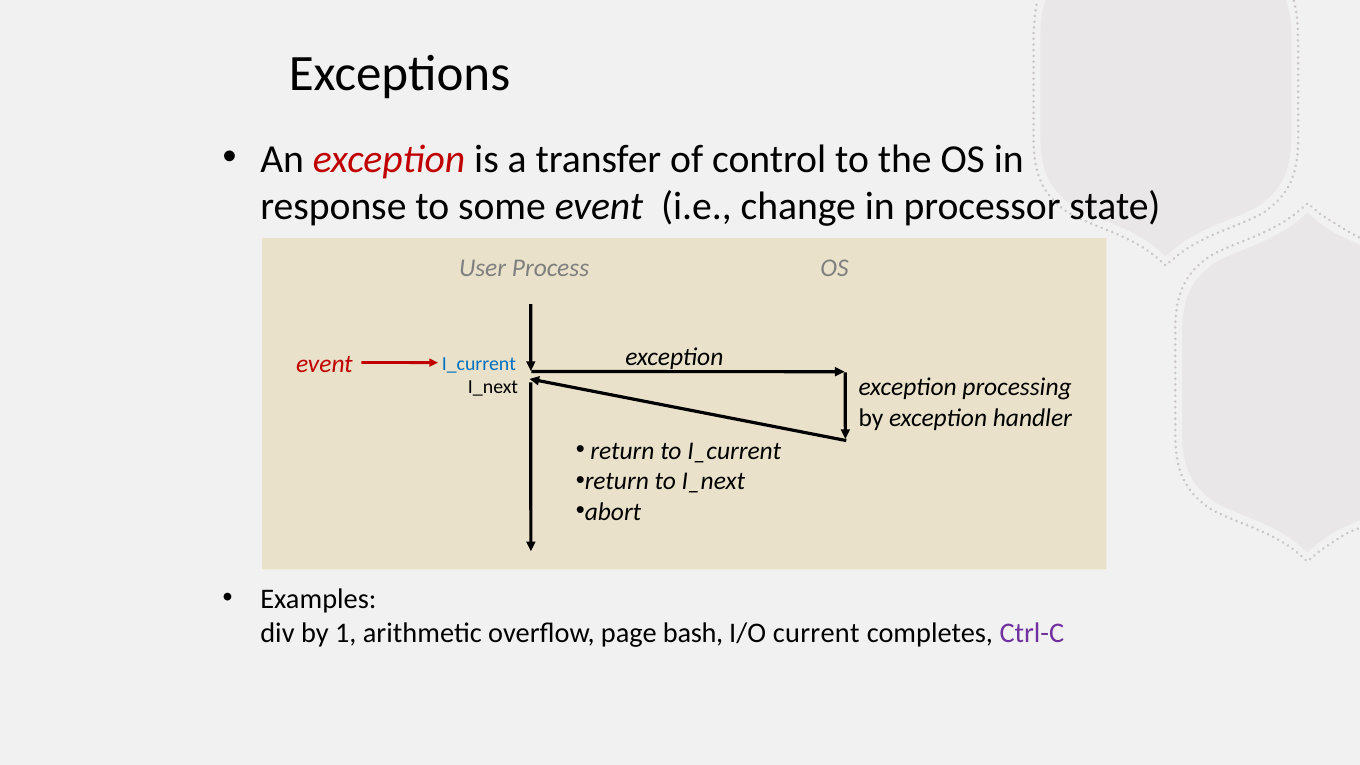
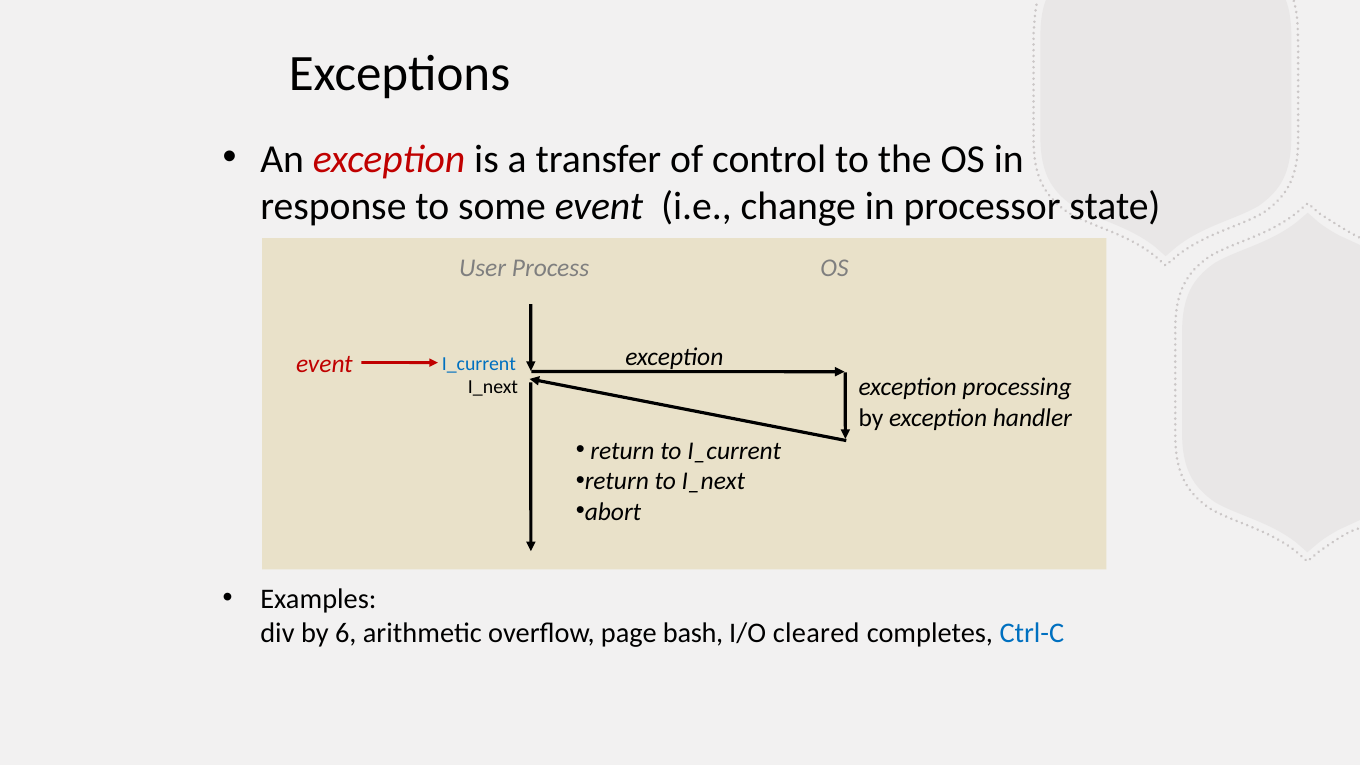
1: 1 -> 6 (346, 633)
current: current -> cleared (816, 633)
Ctrl-C colour: purple -> blue (1032, 633)
